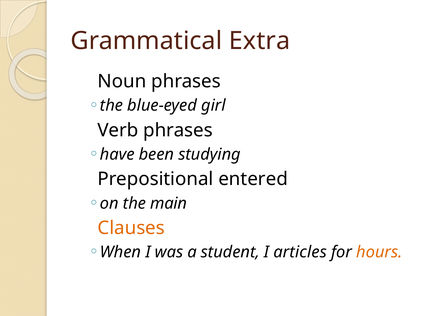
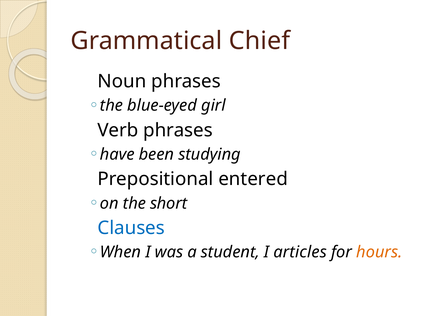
Extra: Extra -> Chief (259, 41)
main: main -> short (169, 204)
Clauses colour: orange -> blue (131, 228)
